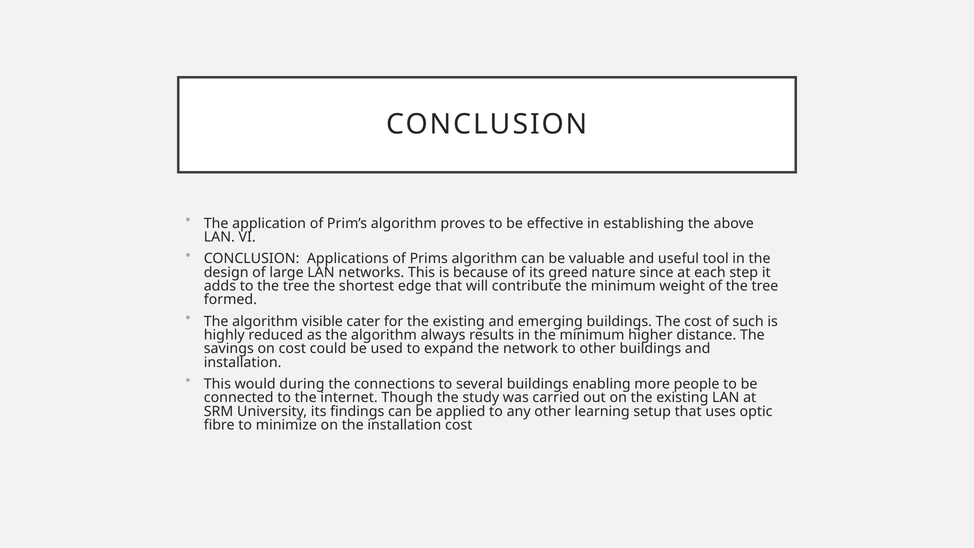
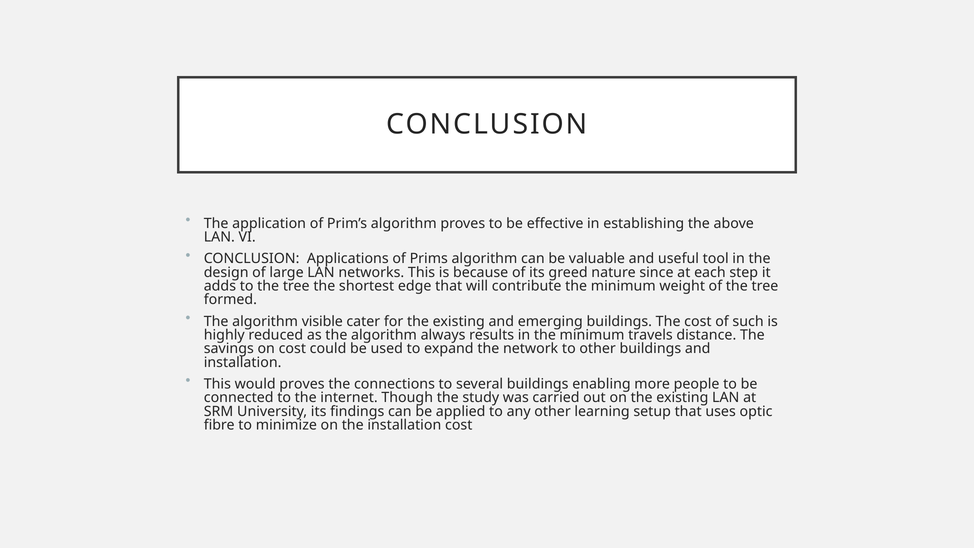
higher: higher -> travels (651, 335)
would during: during -> proves (302, 384)
